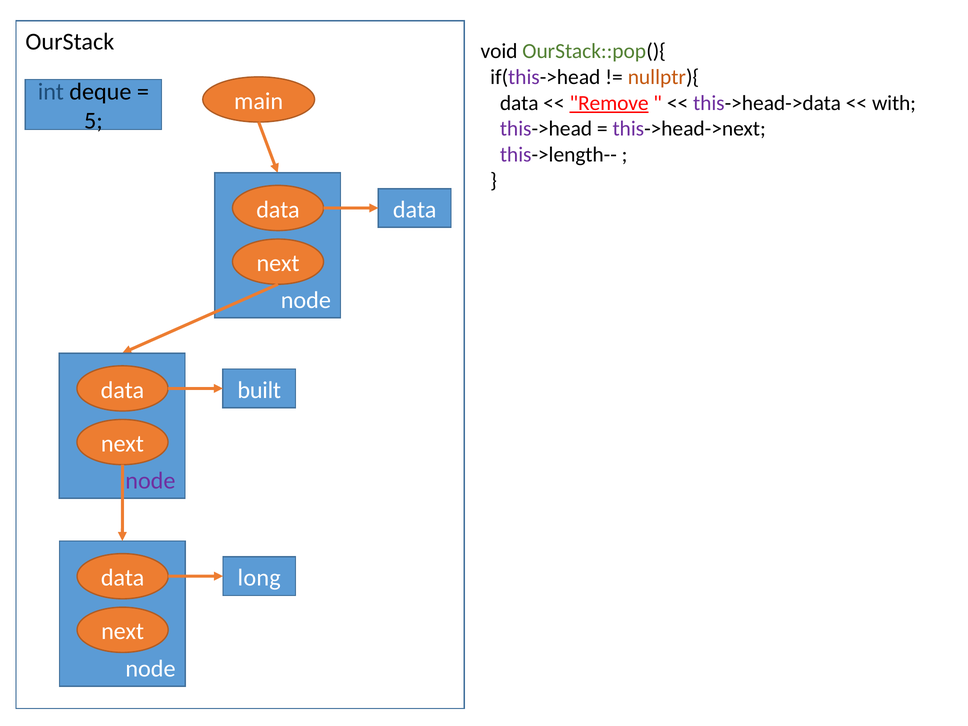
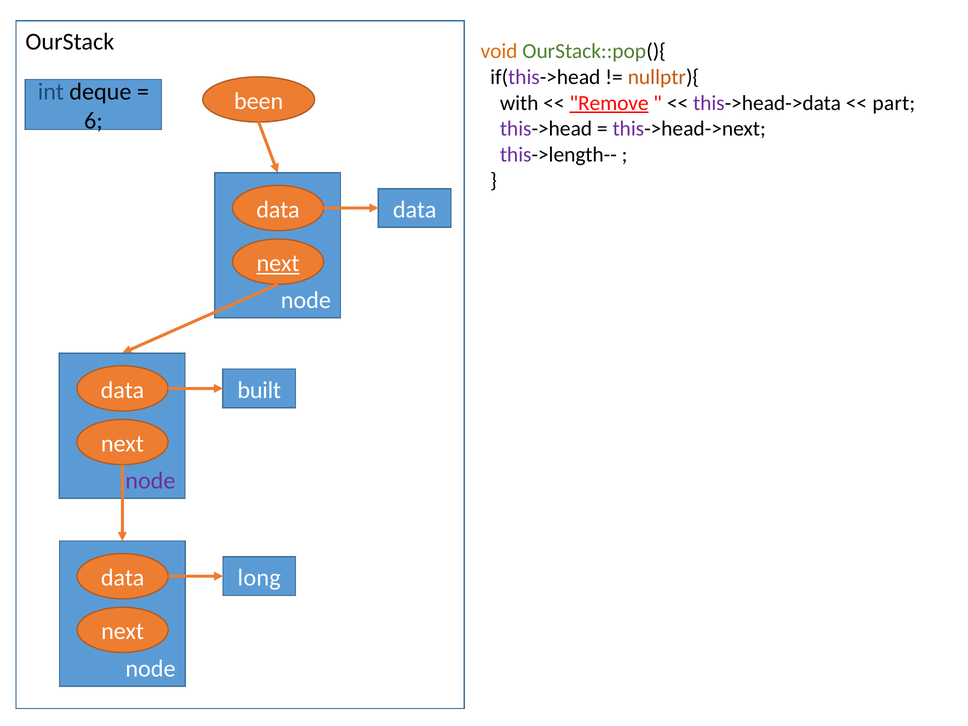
void colour: black -> orange (499, 51)
main: main -> been (259, 101)
data: data -> with (519, 103)
with: with -> part (894, 103)
5: 5 -> 6 (93, 121)
next underline: none -> present (278, 263)
